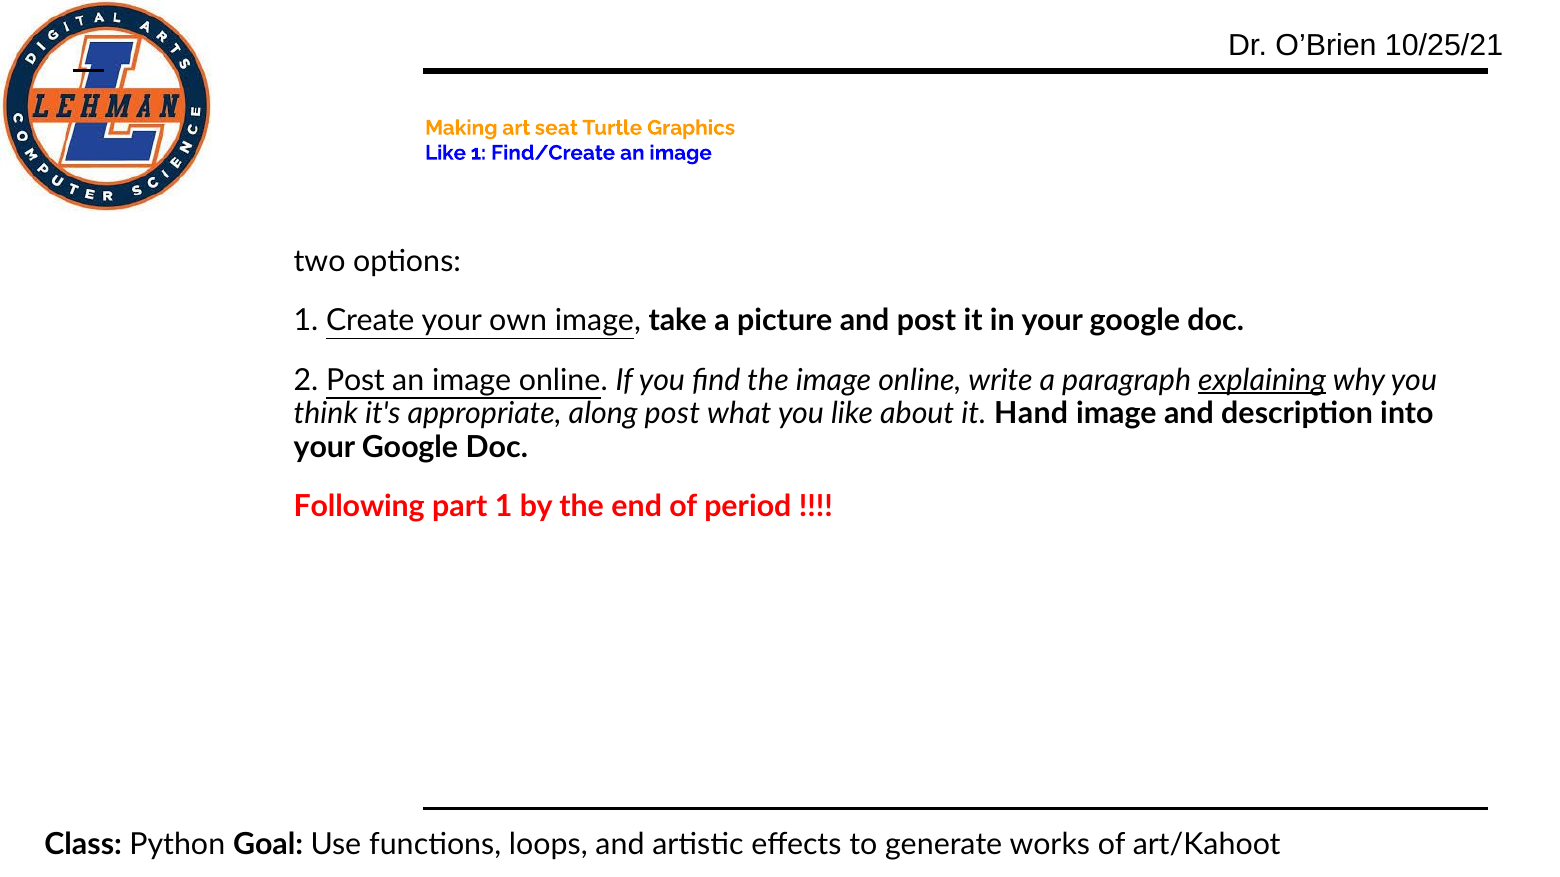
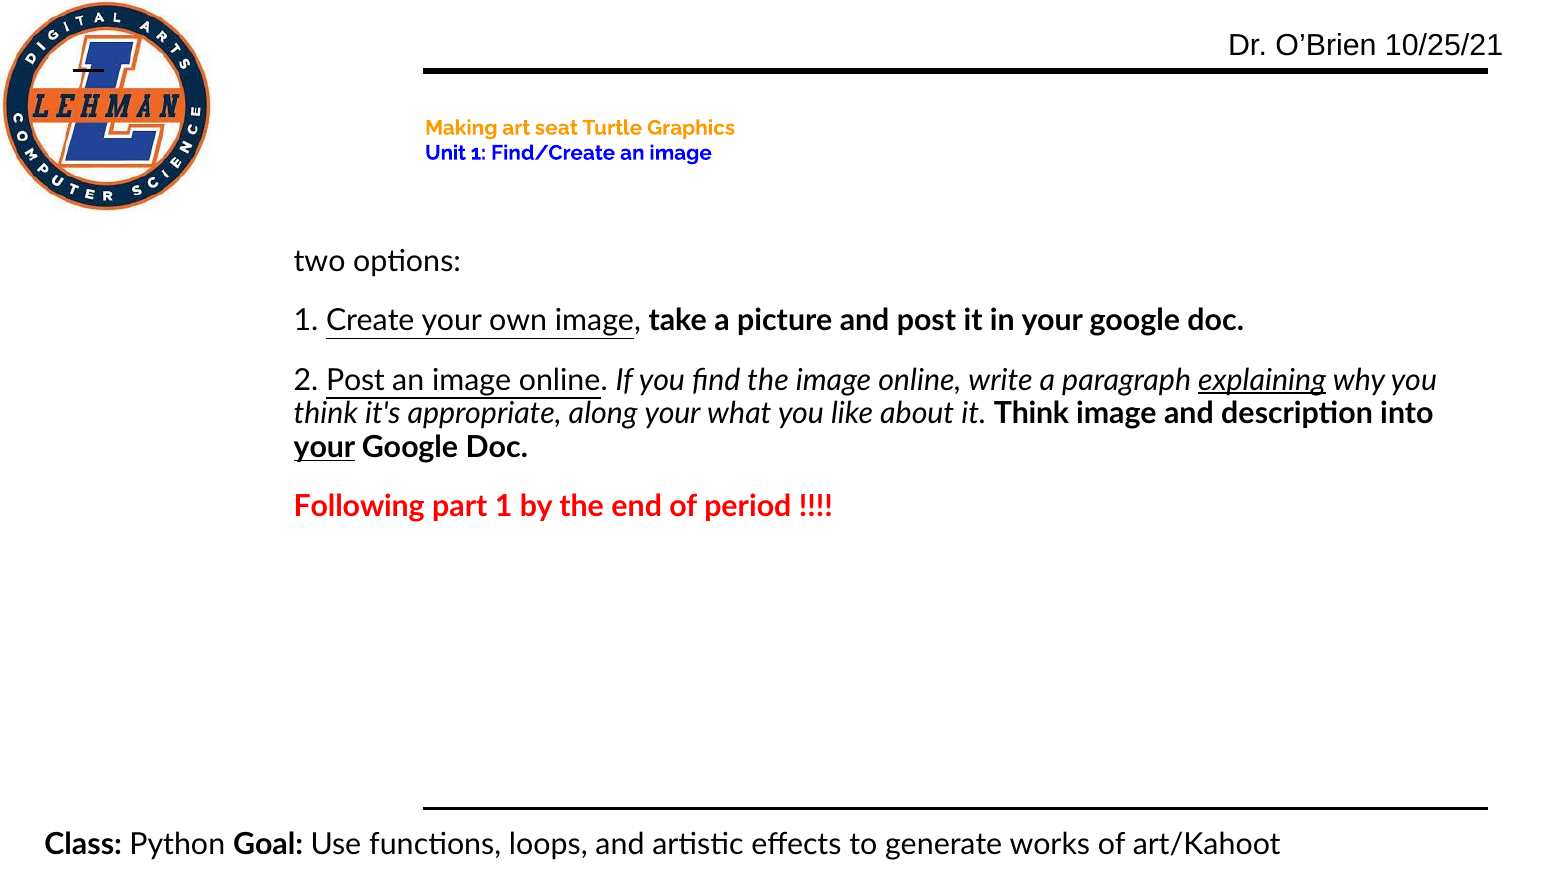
Like: Like -> Unit (446, 153)
along post: post -> your (673, 414)
it Hand: Hand -> Think (1032, 414)
your underline: none -> present (324, 448)
